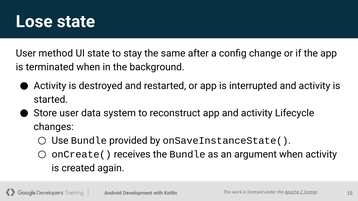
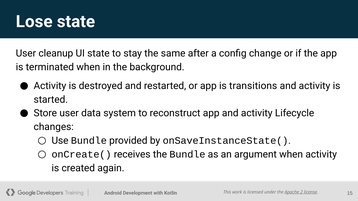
method: method -> cleanup (56, 54)
interrupted: interrupted -> transitions (253, 86)
